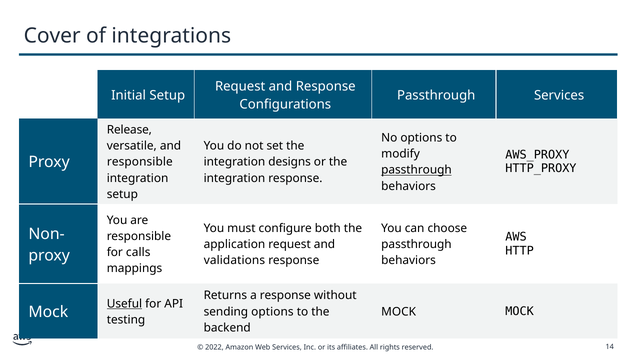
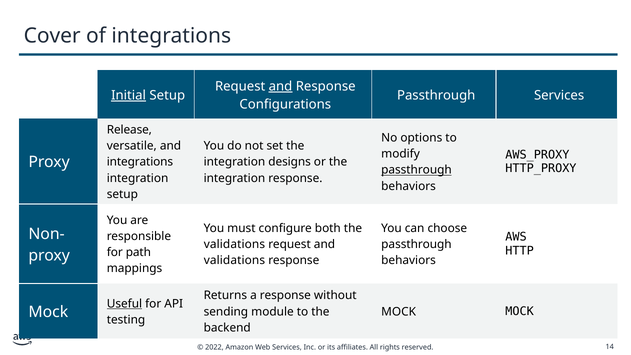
and underline: none -> present (281, 86)
Initial underline: none -> present (129, 95)
responsible: responsible -> integrations (140, 162)
application: application -> validations (234, 244)
calls: calls -> path (138, 252)
sending options: options -> module (272, 312)
